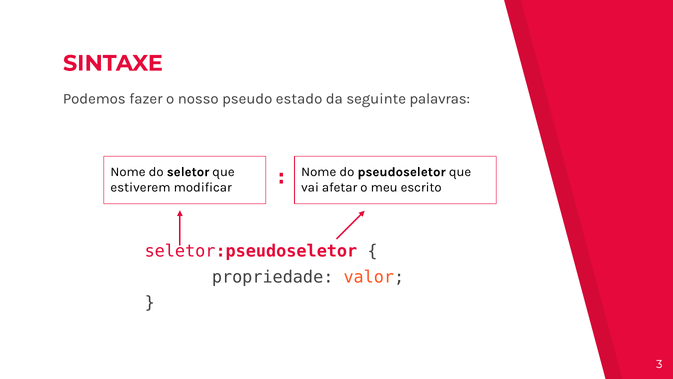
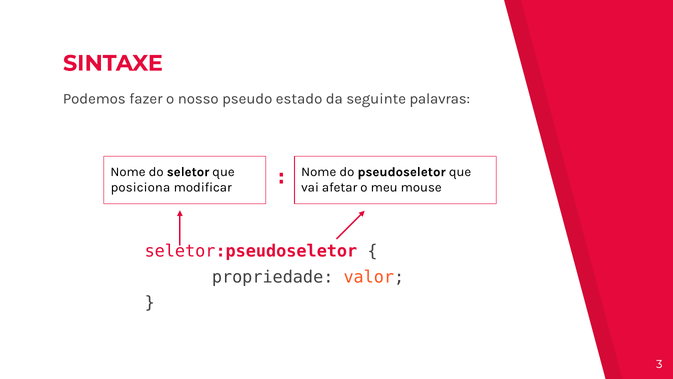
estiverem: estiverem -> posiciona (140, 187)
escrito: escrito -> mouse (421, 187)
